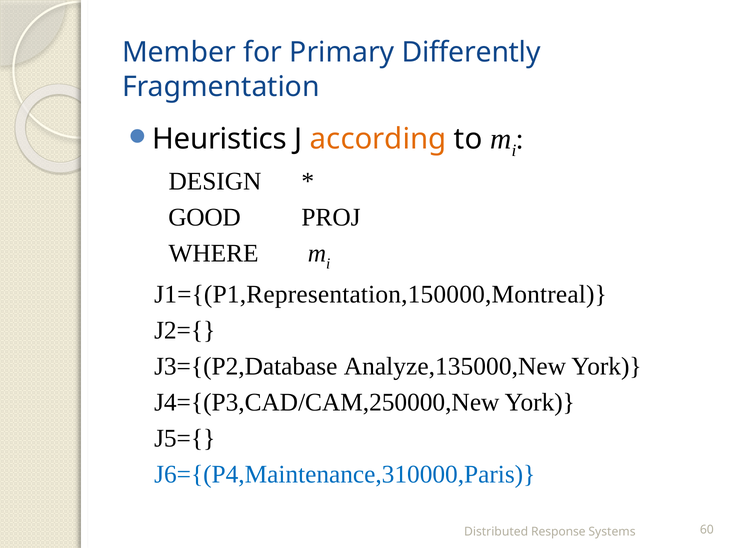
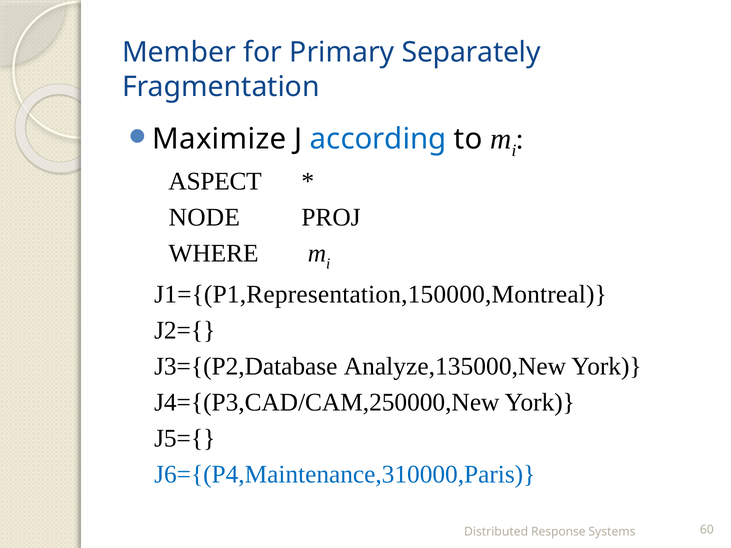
Differently: Differently -> Separately (471, 53)
Heuristics: Heuristics -> Maximize (219, 139)
according colour: orange -> blue (378, 139)
DESIGN: DESIGN -> ASPECT (215, 182)
GOOD: GOOD -> NODE (204, 218)
